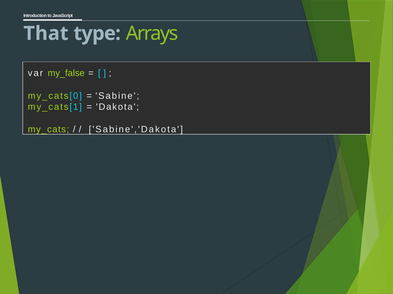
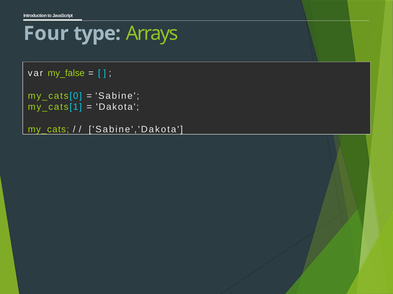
That: That -> Four (46, 34)
